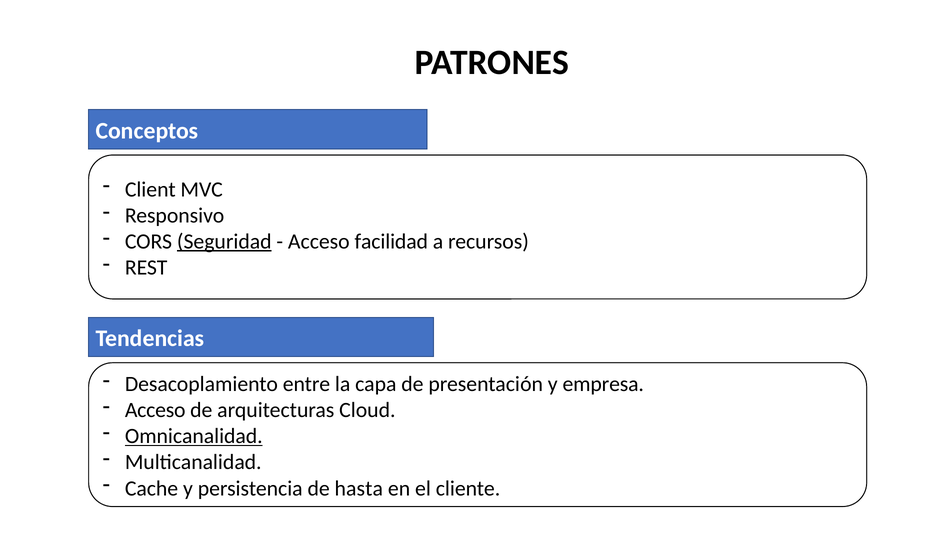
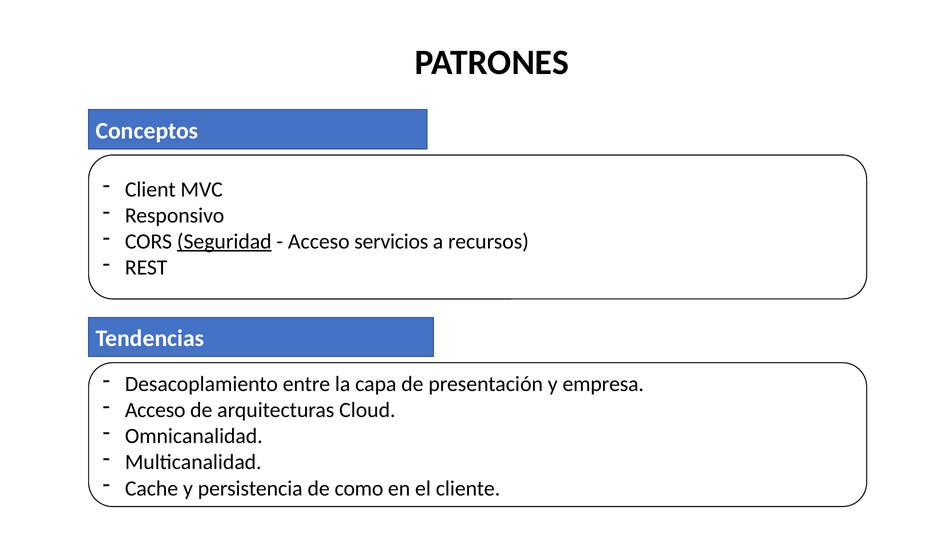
facilidad: facilidad -> servicios (391, 241)
Omnicanalidad underline: present -> none (194, 436)
hasta: hasta -> como (359, 488)
